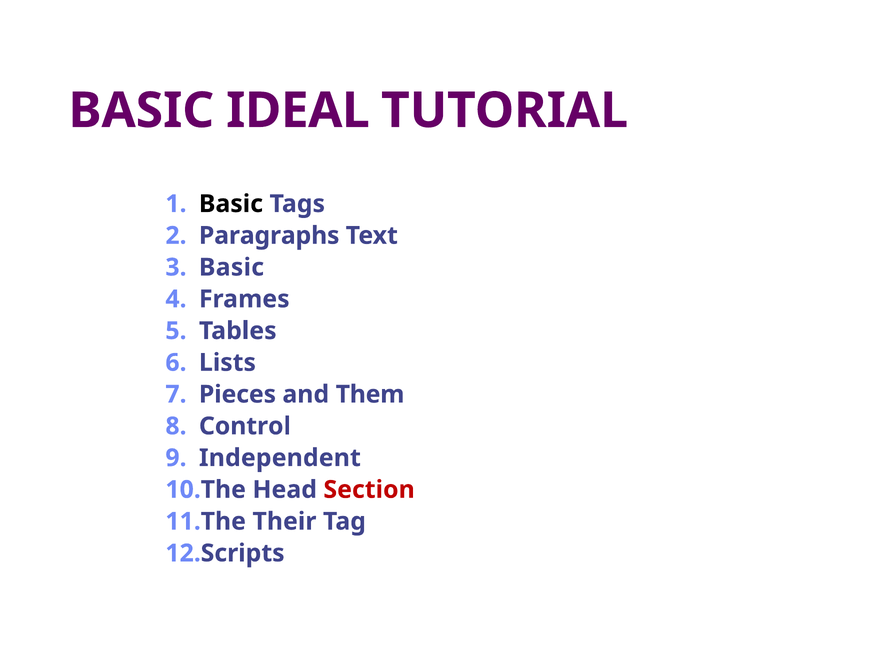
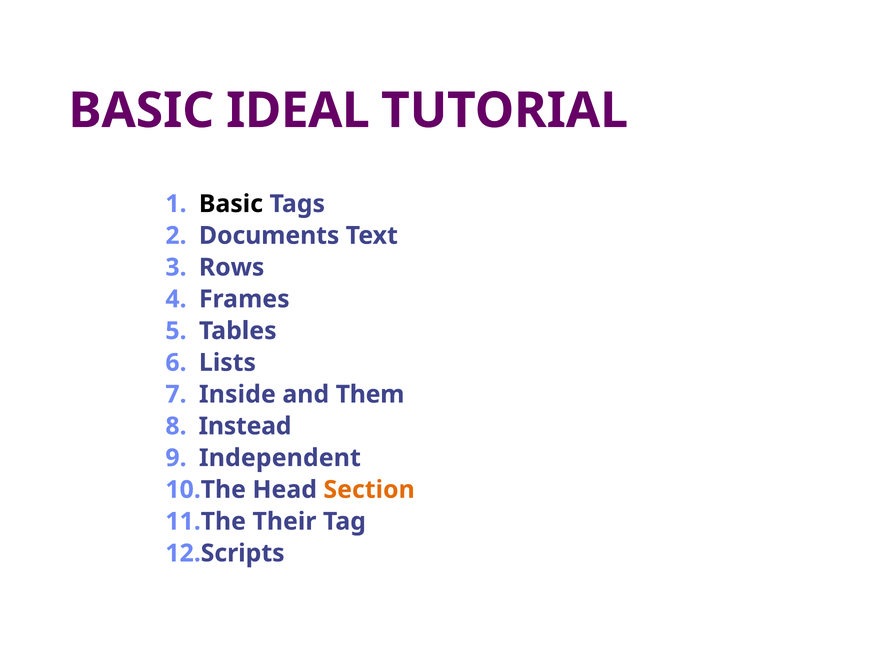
Paragraphs: Paragraphs -> Documents (269, 236)
Basic: Basic -> Rows (232, 268)
Pieces: Pieces -> Inside (237, 395)
Control: Control -> Instead (245, 426)
Section colour: red -> orange (369, 490)
